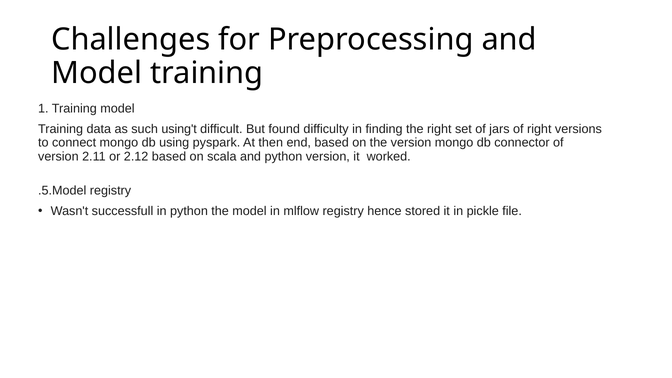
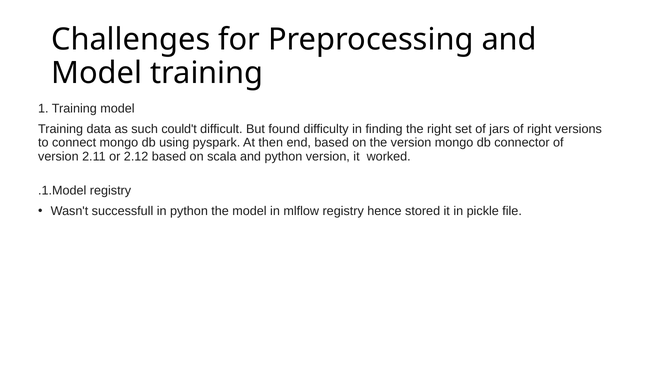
using't: using't -> could't (179, 129)
.5.Model: .5.Model -> .1.Model (62, 191)
